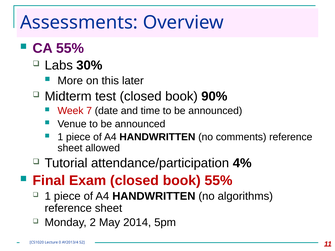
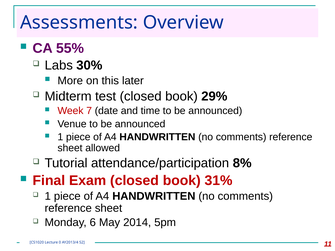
90%: 90% -> 29% (214, 96)
4%: 4% -> 8% (242, 163)
book 55%: 55% -> 31% (219, 181)
algorithms: algorithms -> comments (245, 196)
2: 2 -> 6 (93, 223)
